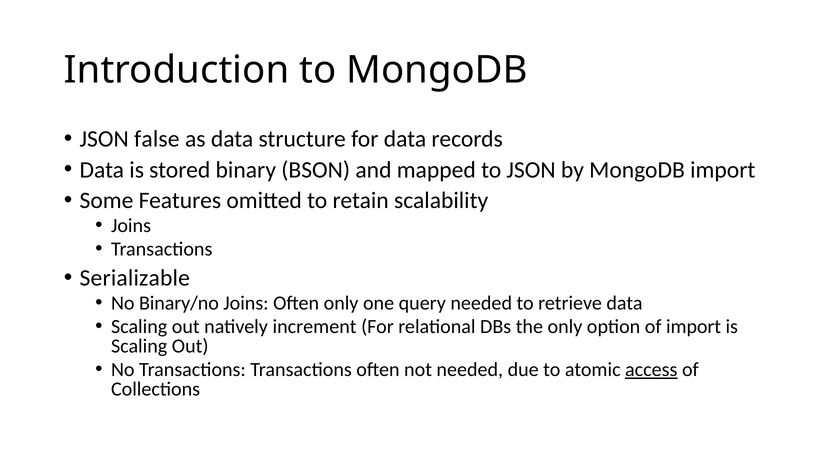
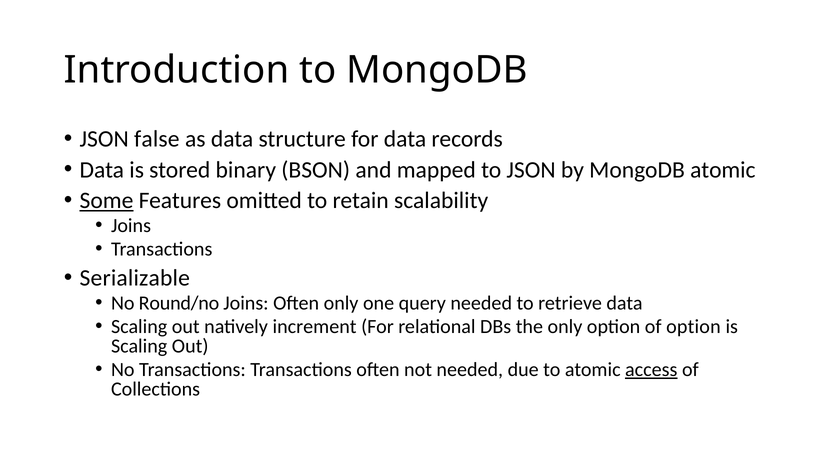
MongoDB import: import -> atomic (723, 170)
Some underline: none -> present (106, 201)
Binary/no: Binary/no -> Round/no (179, 304)
of import: import -> option (693, 327)
